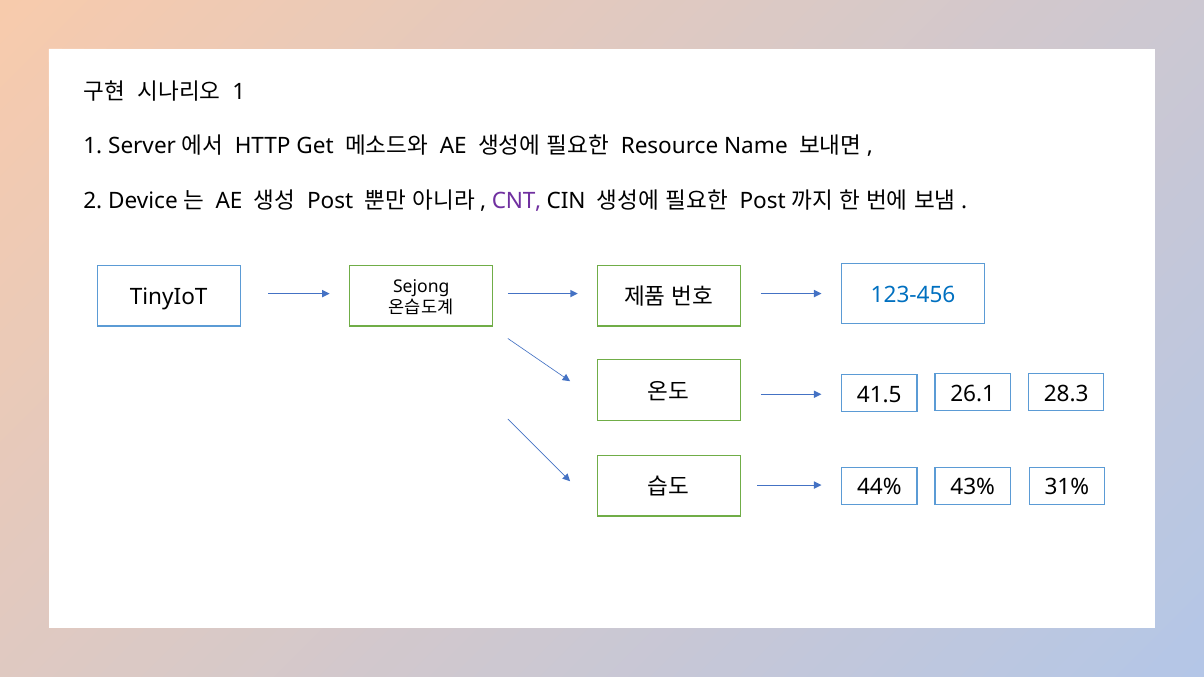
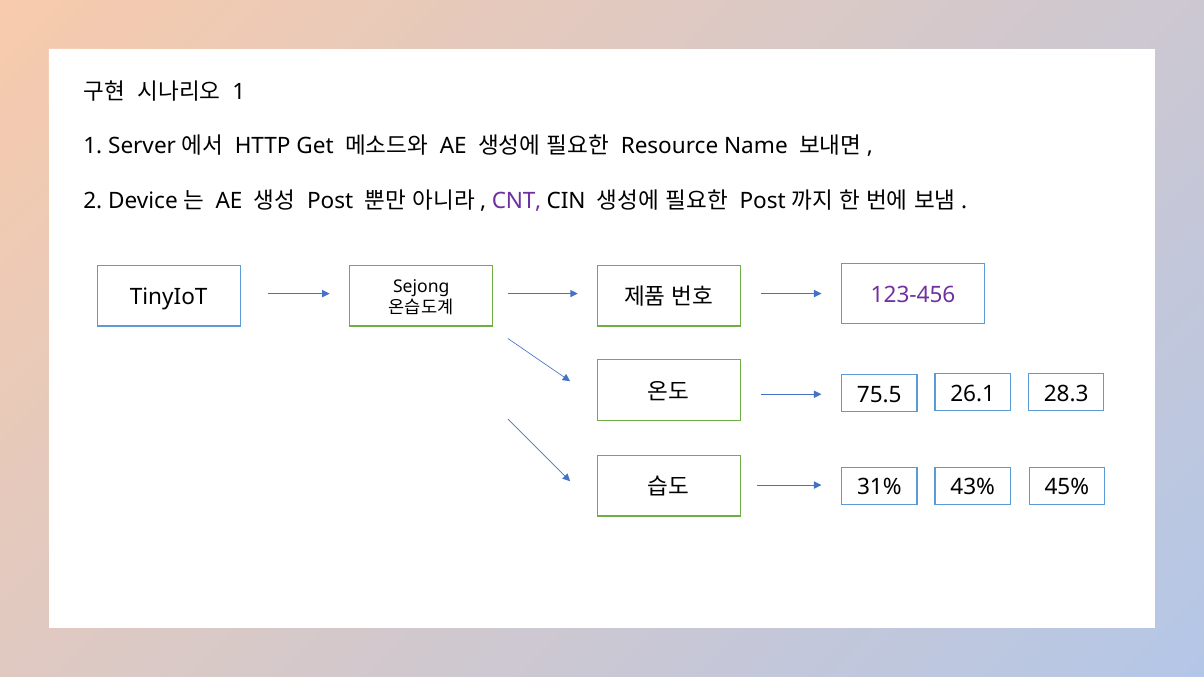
123-456 colour: blue -> purple (913, 295)
41.5: 41.5 -> 75.5 (879, 395)
44%: 44% -> 31% (879, 488)
31%: 31% -> 45% (1067, 488)
